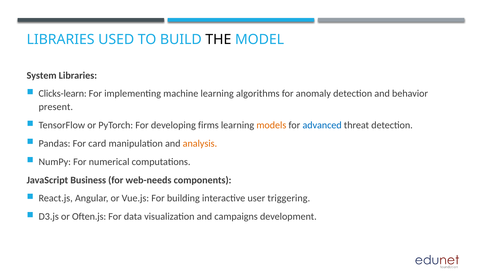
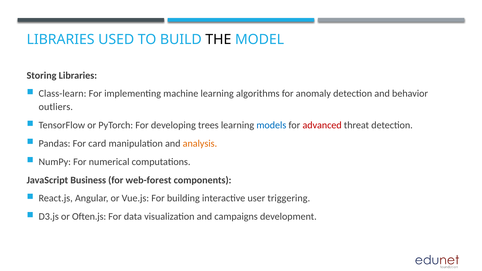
System: System -> Storing (42, 75)
Clicks-learn: Clicks-learn -> Class-learn (63, 94)
present: present -> outliers (56, 107)
firms: firms -> trees (208, 125)
models colour: orange -> blue (271, 125)
advanced colour: blue -> red (322, 125)
web-needs: web-needs -> web-forest (149, 180)
